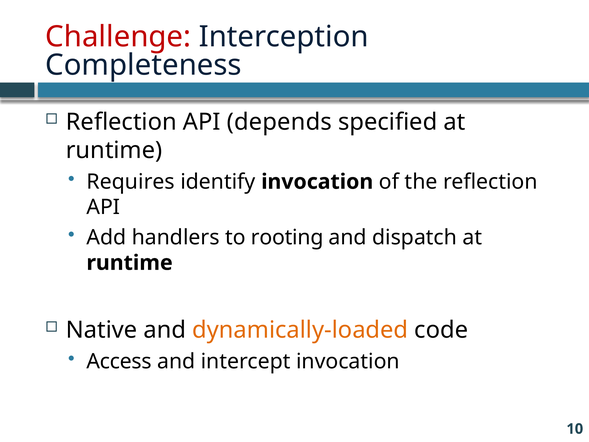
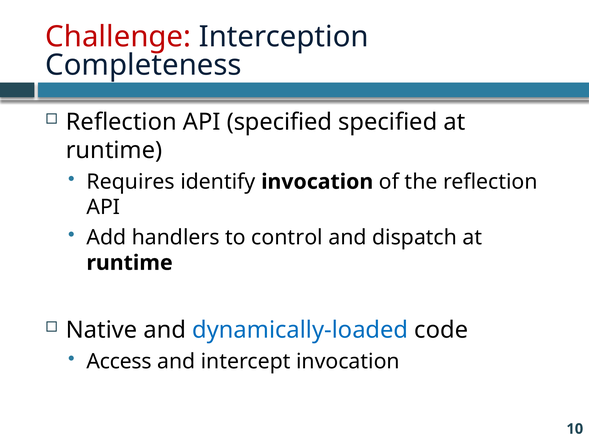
API depends: depends -> specified (279, 122)
rooting: rooting -> control (287, 237)
dynamically-loaded colour: orange -> blue (300, 330)
